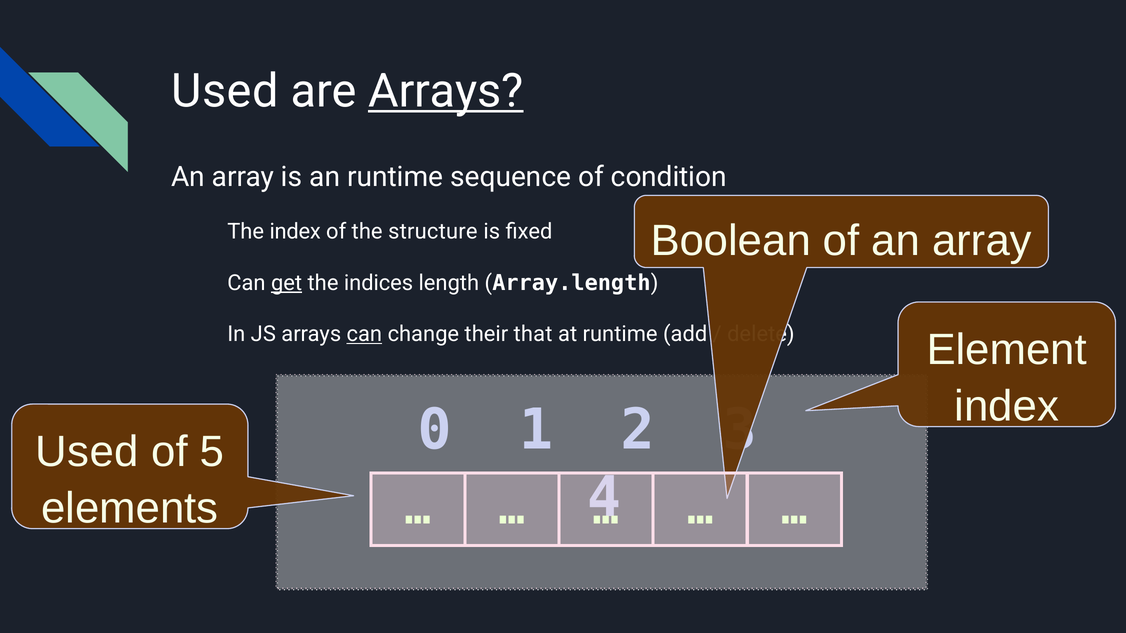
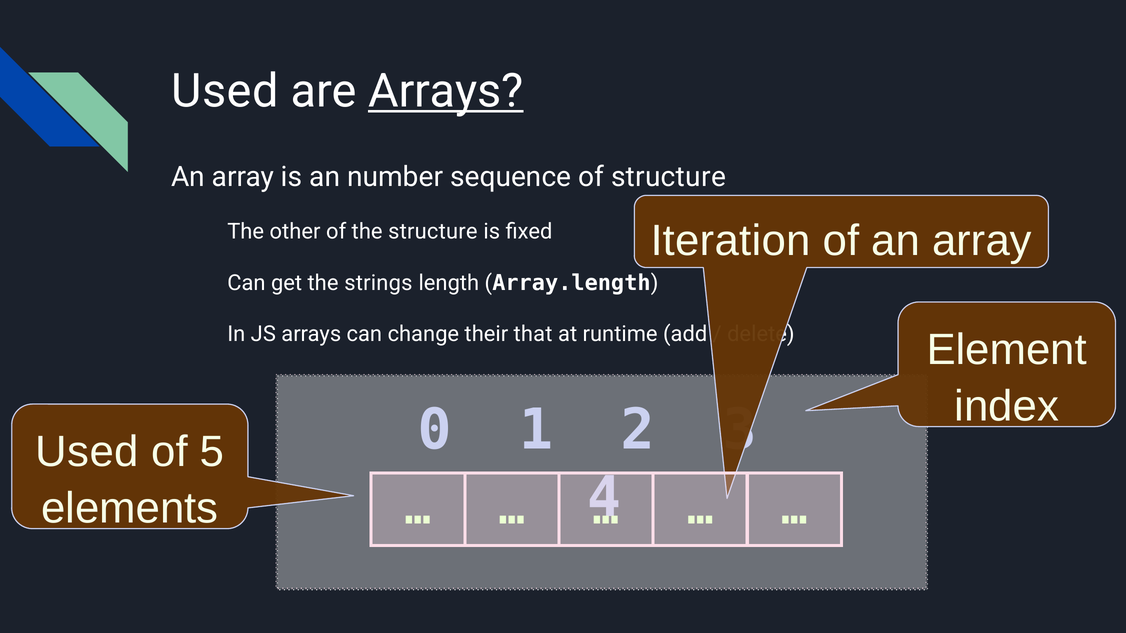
an runtime: runtime -> number (395, 177)
of condition: condition -> structure (669, 177)
Boolean: Boolean -> Iteration (731, 241)
The index: index -> other (295, 232)
get underline: present -> none (287, 283)
indices: indices -> strings (378, 283)
can underline: present -> none (364, 334)
